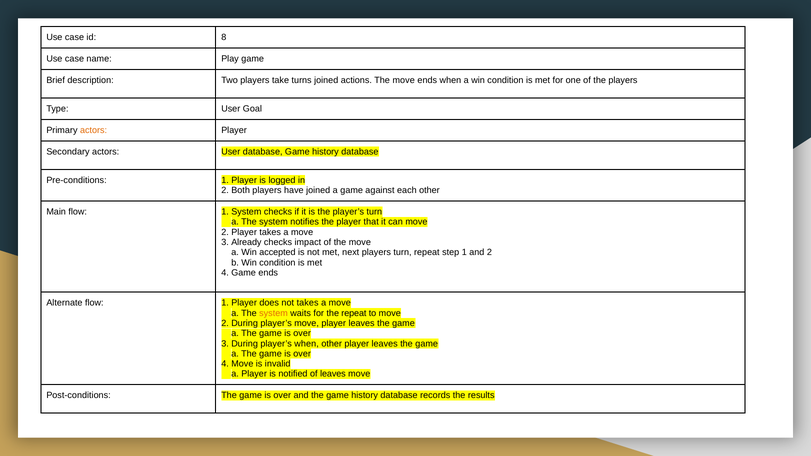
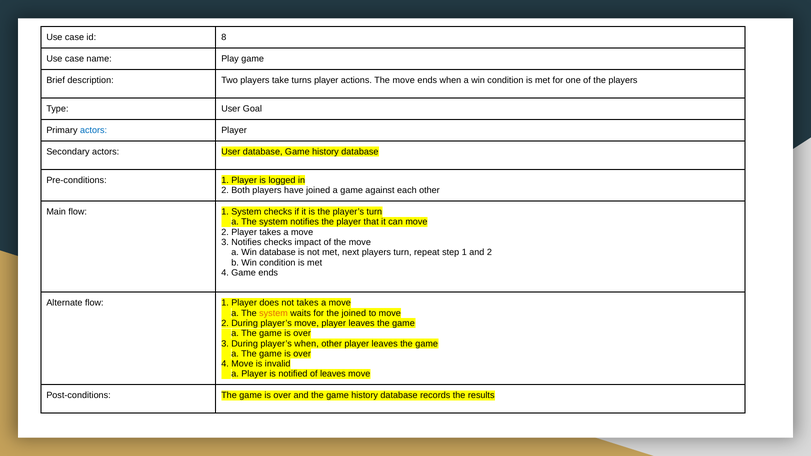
turns joined: joined -> player (326, 80)
actors colour: orange -> blue (94, 130)
3 Already: Already -> Notifies (246, 242)
Win accepted: accepted -> database (277, 253)
the repeat: repeat -> joined (354, 313)
